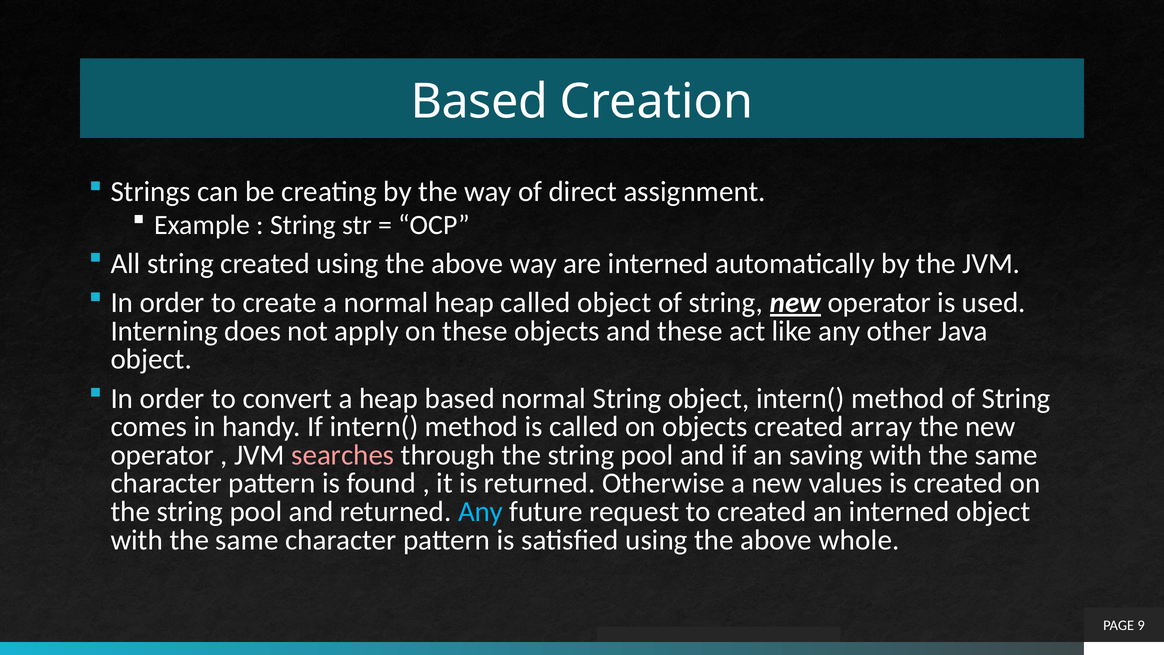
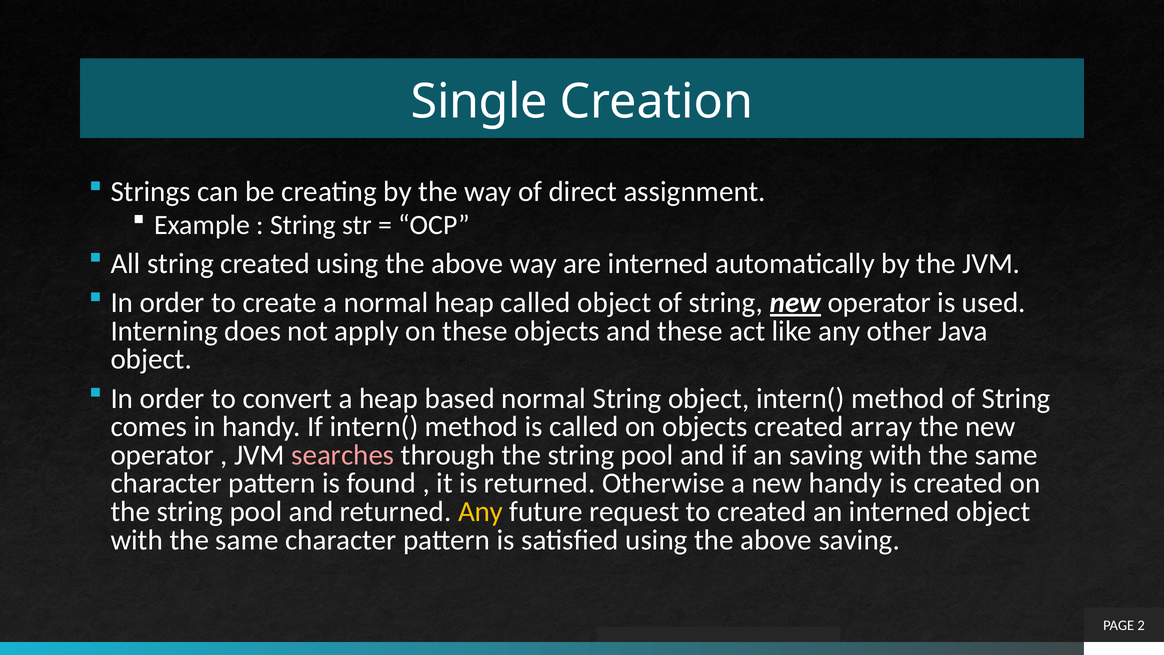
Based: Based -> Single (479, 102)
new values: values -> handy (845, 483)
Any colour: light blue -> yellow (480, 511)
above whole: whole -> saving (859, 540)
9: 9 -> 2 (1141, 625)
